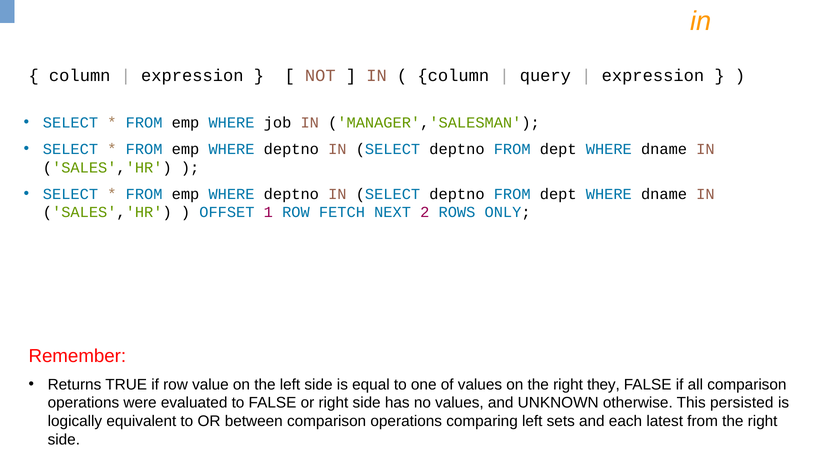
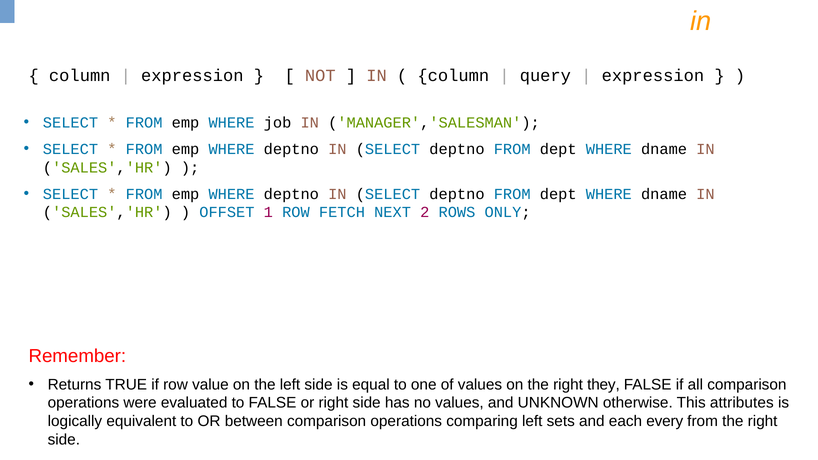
persisted: persisted -> attributes (742, 403)
latest: latest -> every (665, 421)
